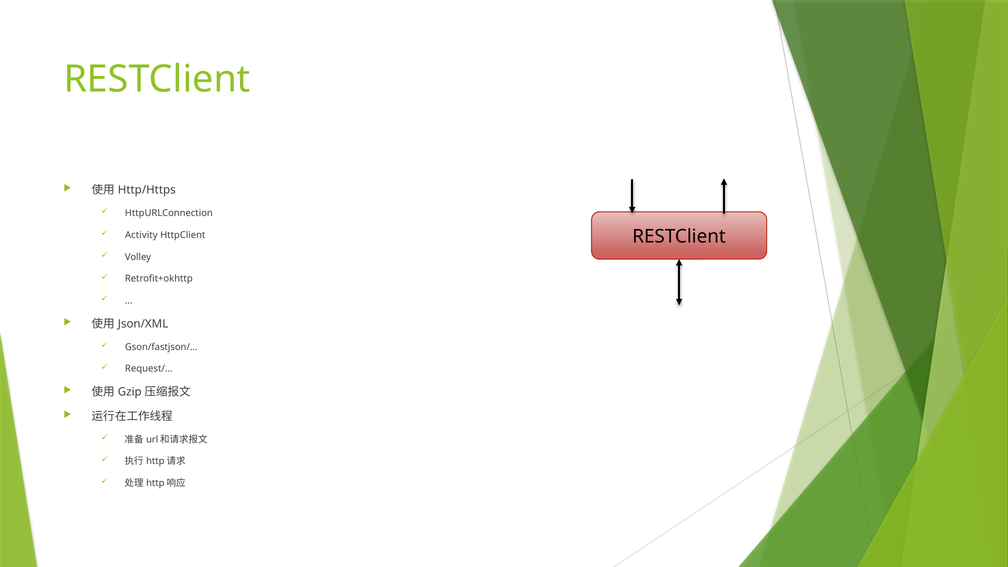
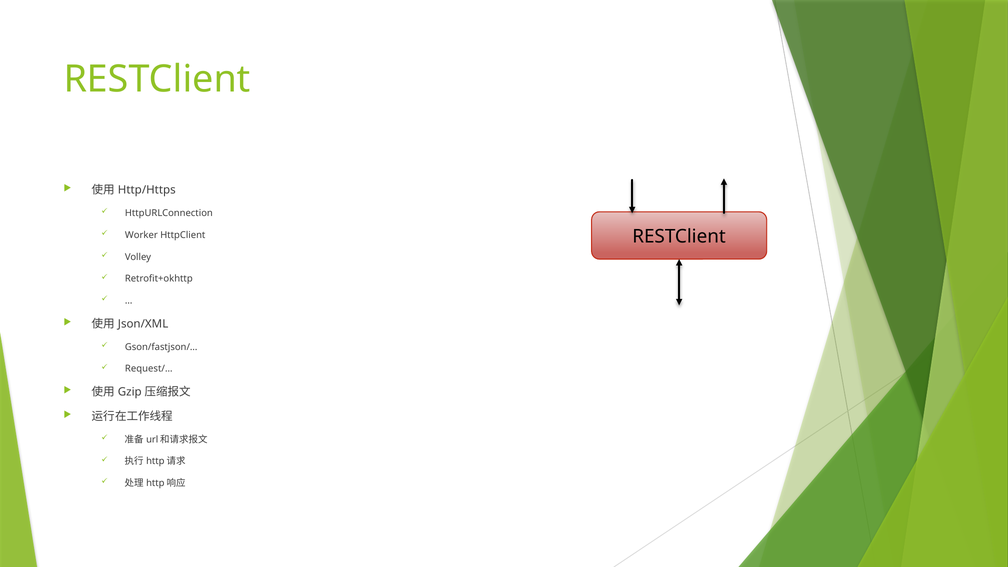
Activity: Activity -> Worker (141, 235)
